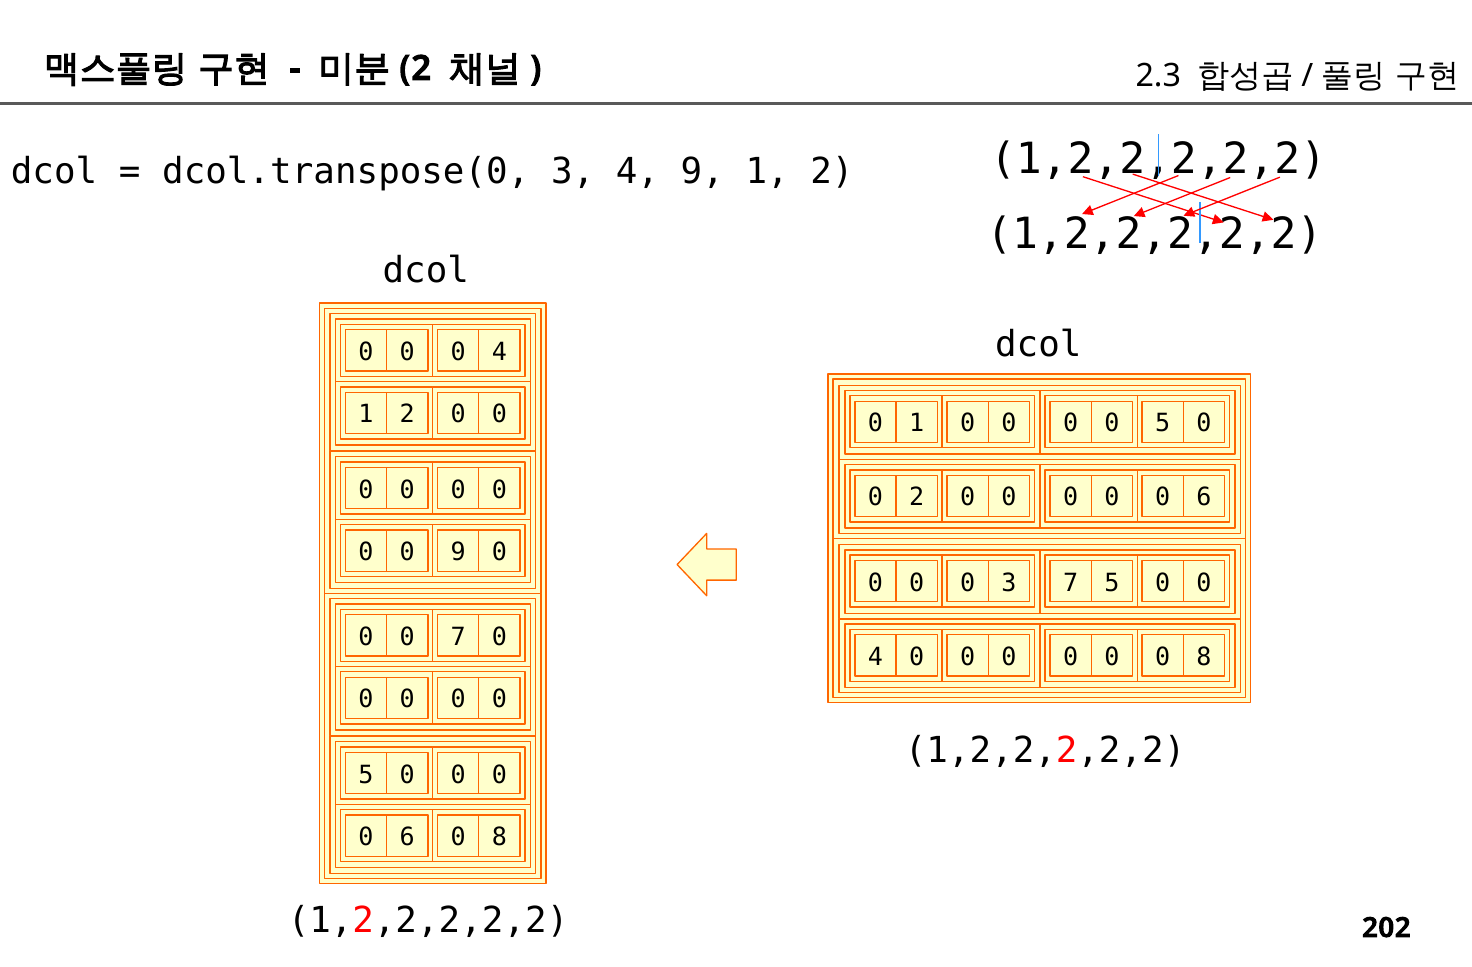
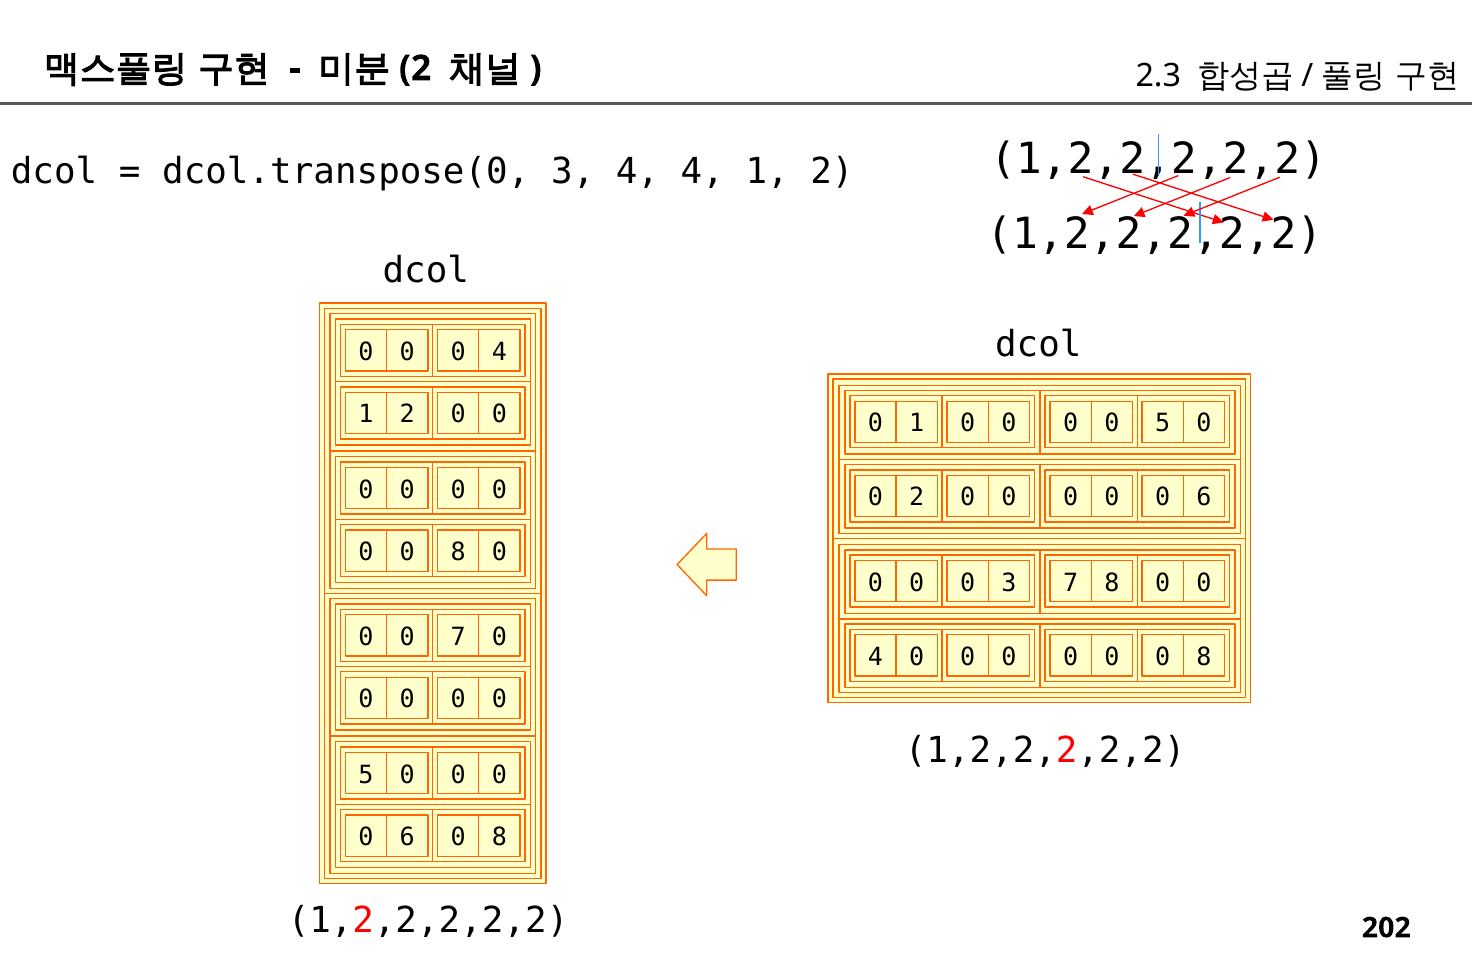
4 9: 9 -> 4 (702, 171)
9: 9 -> 8 (458, 552)
7 5: 5 -> 8 (1112, 583)
